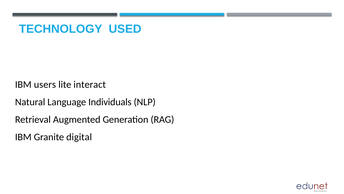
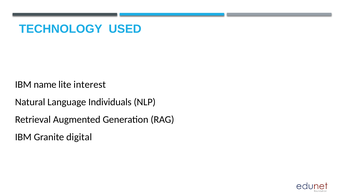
users: users -> name (45, 84)
interact: interact -> interest (90, 84)
